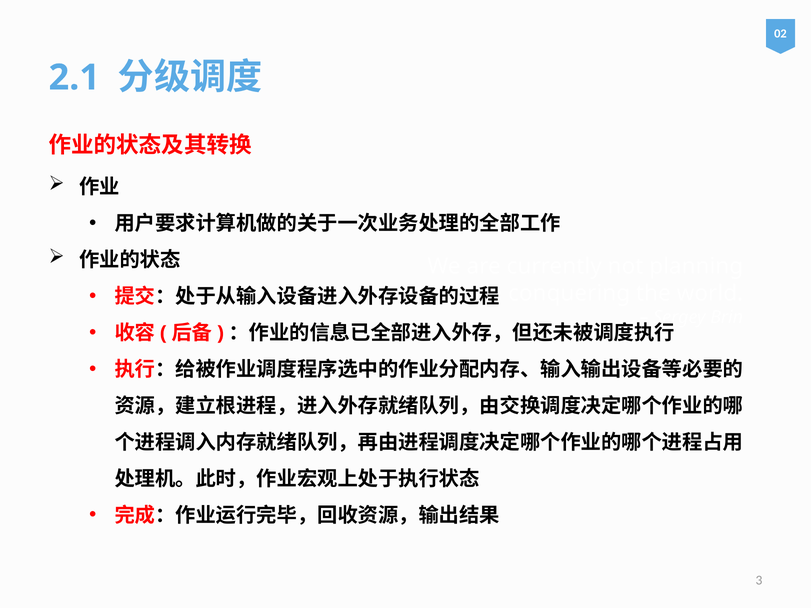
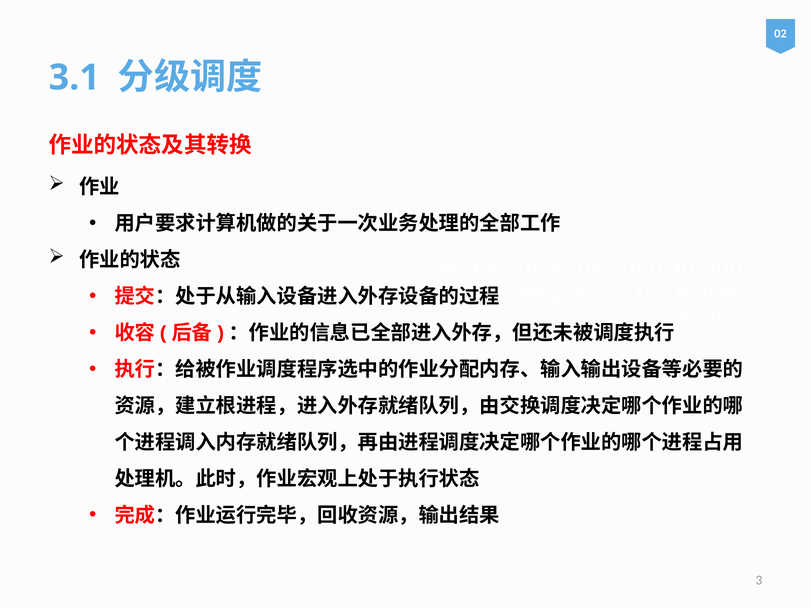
2.1: 2.1 -> 3.1 (74, 78)
